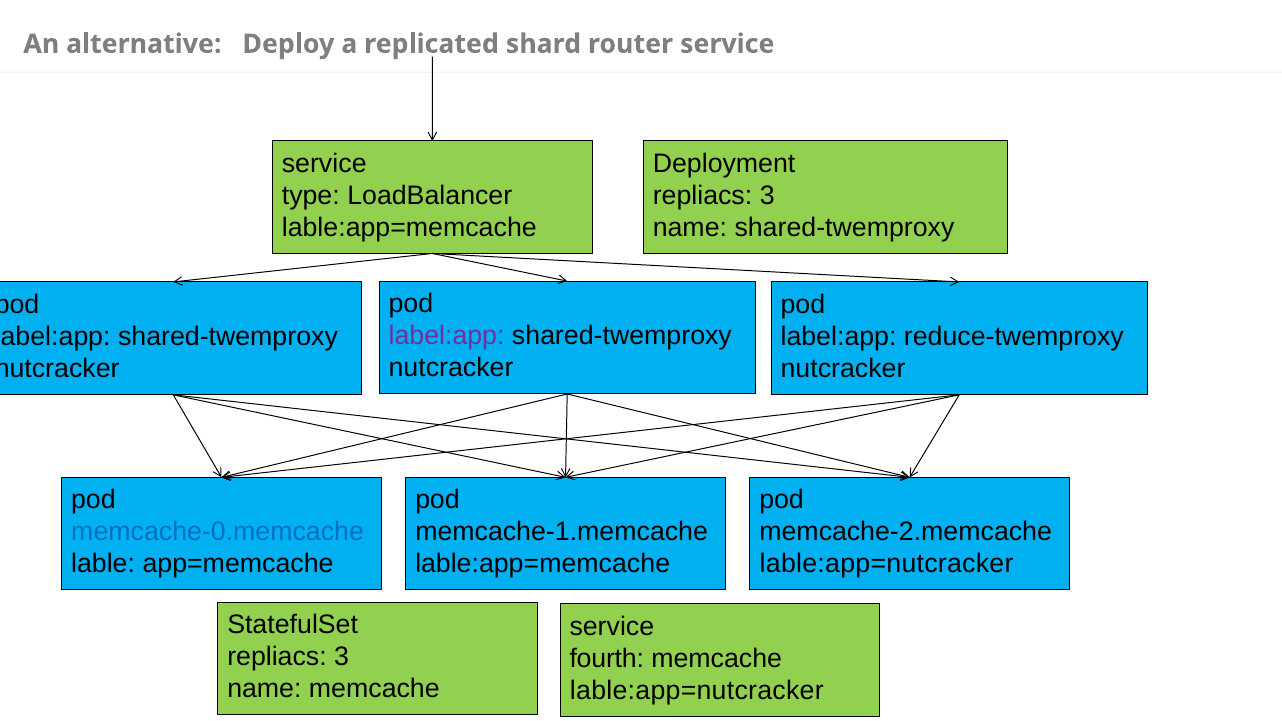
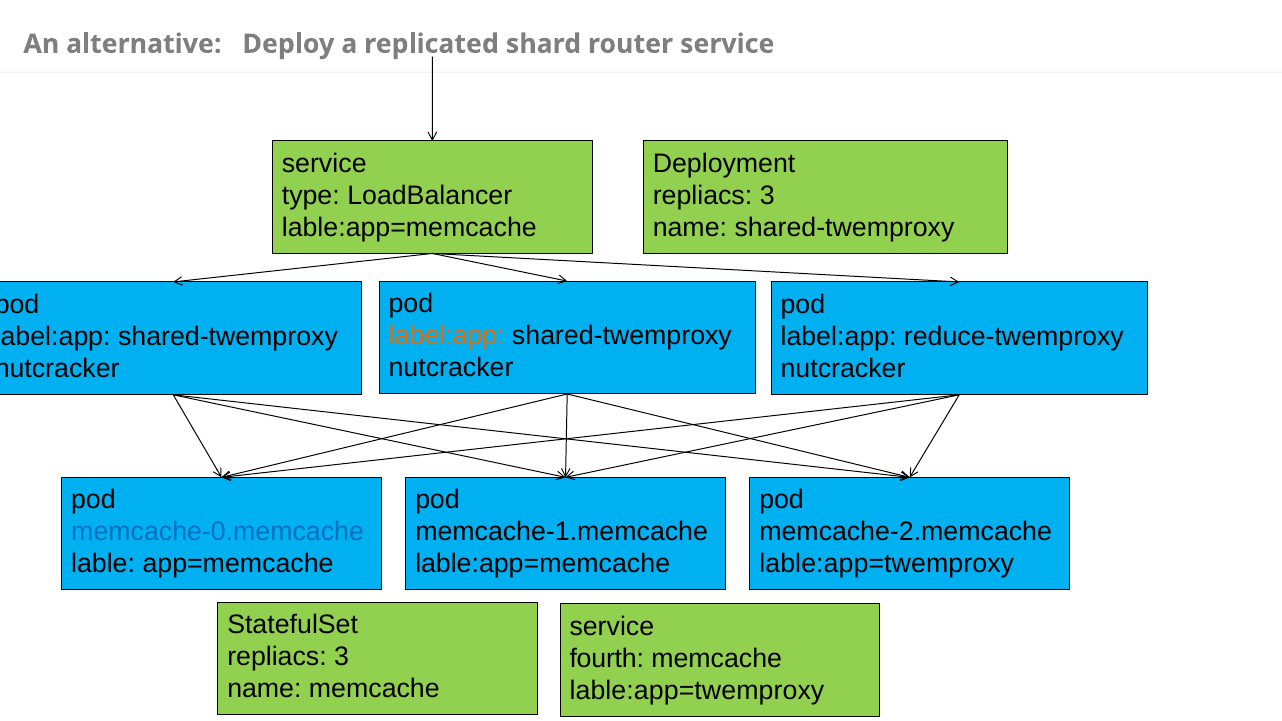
label:app colour: purple -> orange (447, 336)
lable:app=nutcracker: lable:app=nutcracker -> lable:app=twemproxy (887, 564)
lable:app=nutcracker: lable:app=nutcracker -> lable:app=twemproxy (697, 691)
